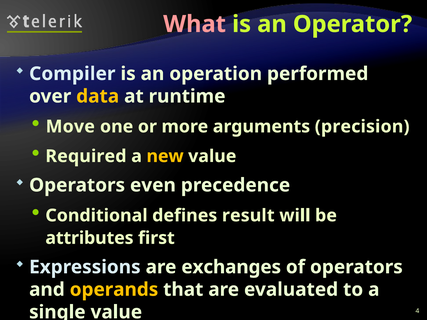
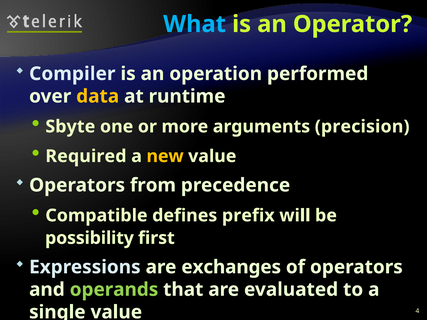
What colour: pink -> light blue (195, 24)
Move: Move -> Sbyte (70, 127)
even: even -> from (153, 185)
Conditional: Conditional -> Compatible (96, 216)
result: result -> prefix (248, 216)
attributes: attributes -> possibility (89, 238)
operands colour: yellow -> light green (114, 290)
